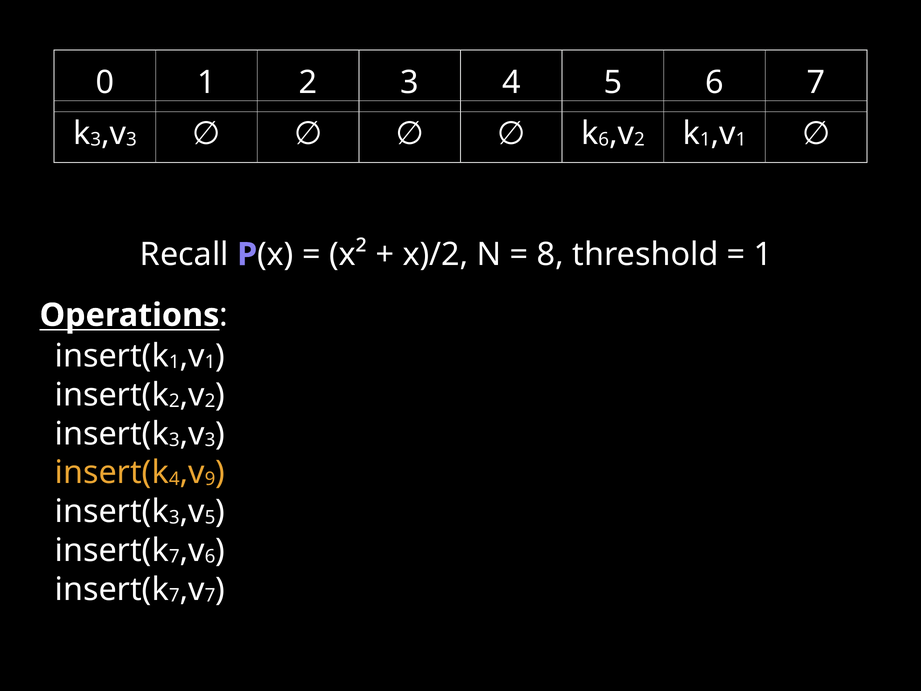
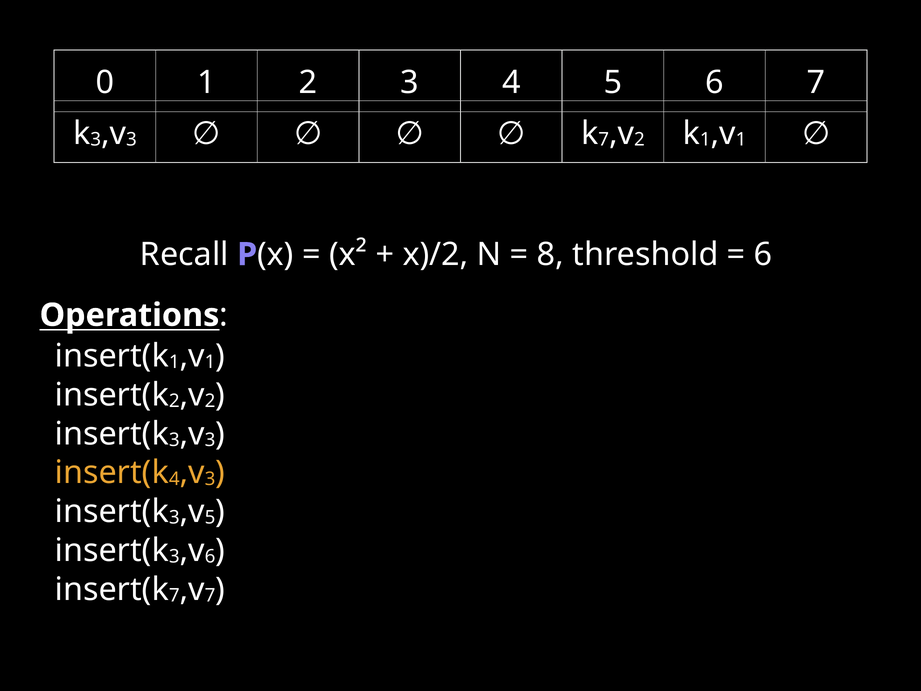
6: 6 -> 7 (604, 140)
1: 1 -> 6 (763, 254)
9: 9 -> 3 (210, 479)
7: 7 -> 3 (174, 556)
